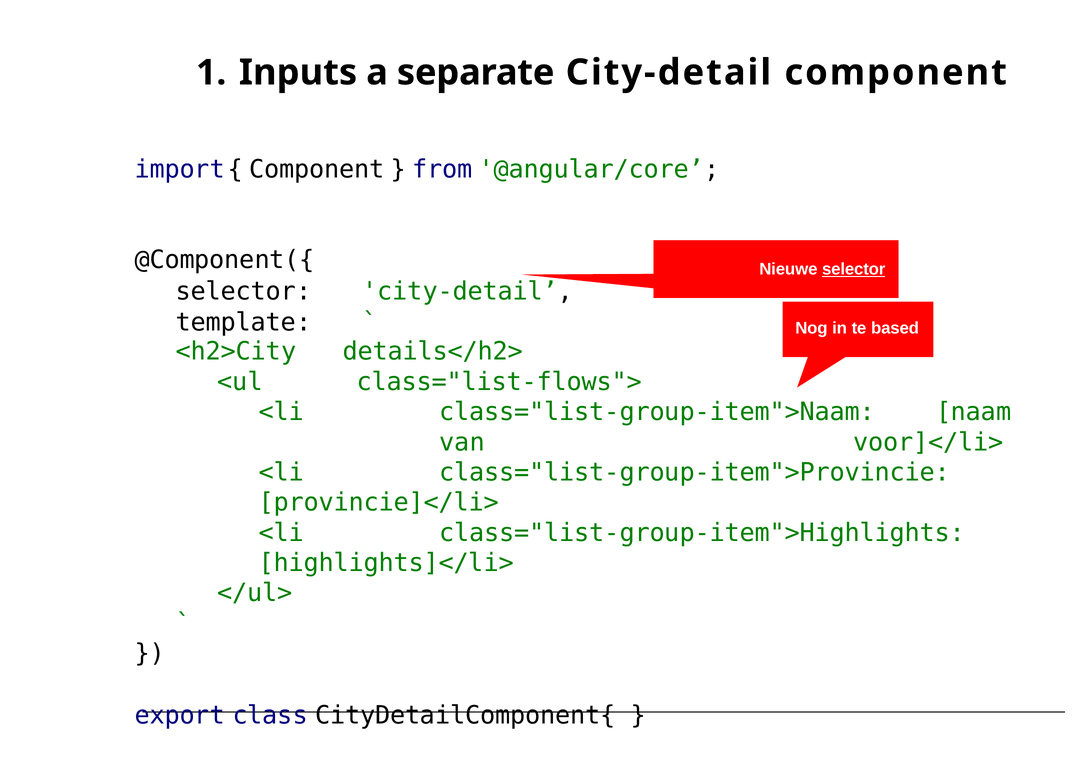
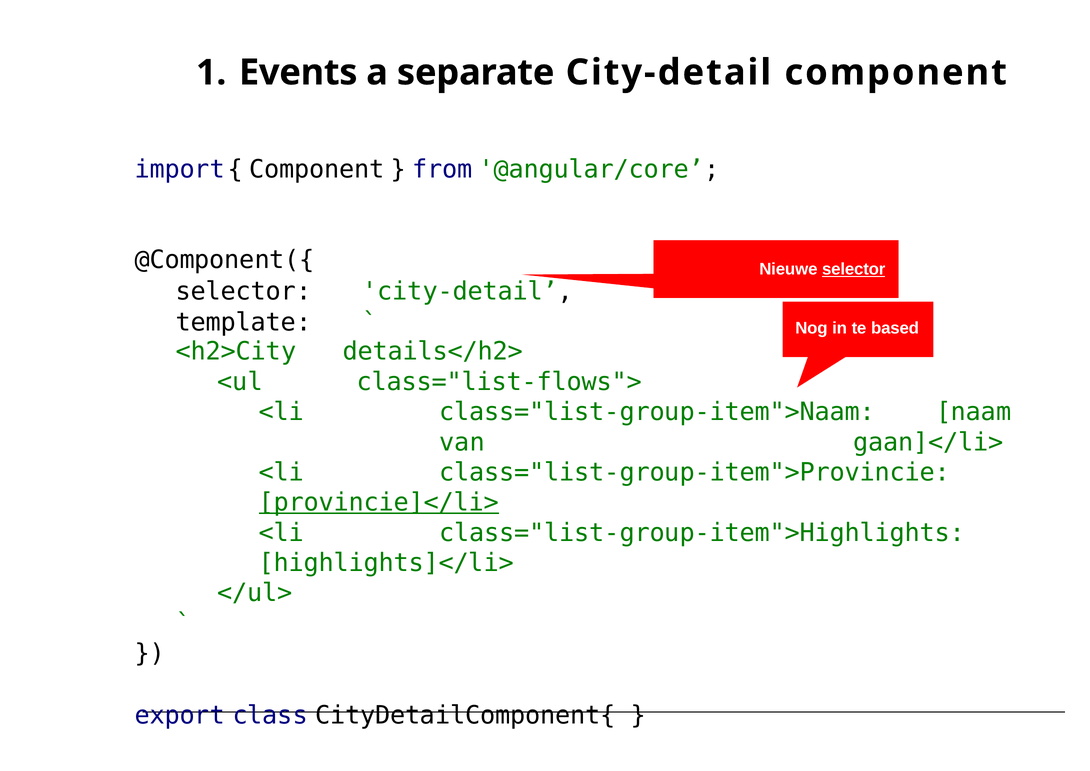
Inputs: Inputs -> Events (298, 72)
voor]</li>: voor]</li> -> gaan]</li> (928, 442)
provincie]</li> underline: none -> present (379, 503)
